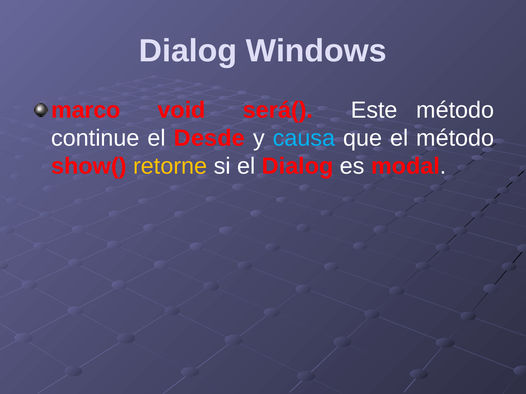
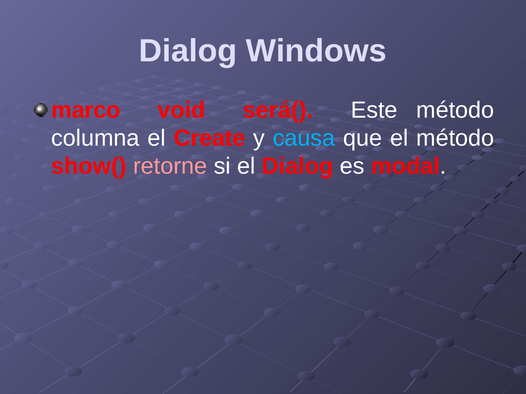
continue: continue -> columna (95, 138)
Desde: Desde -> Create (210, 138)
retorne colour: yellow -> pink (170, 166)
